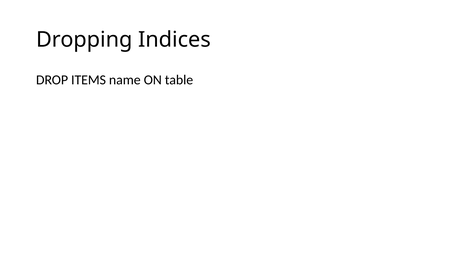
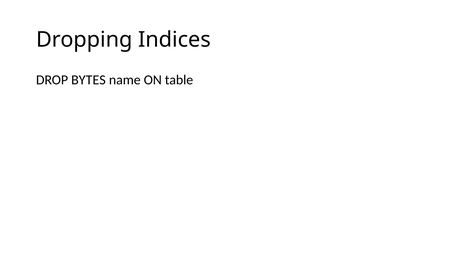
ITEMS: ITEMS -> BYTES (88, 80)
